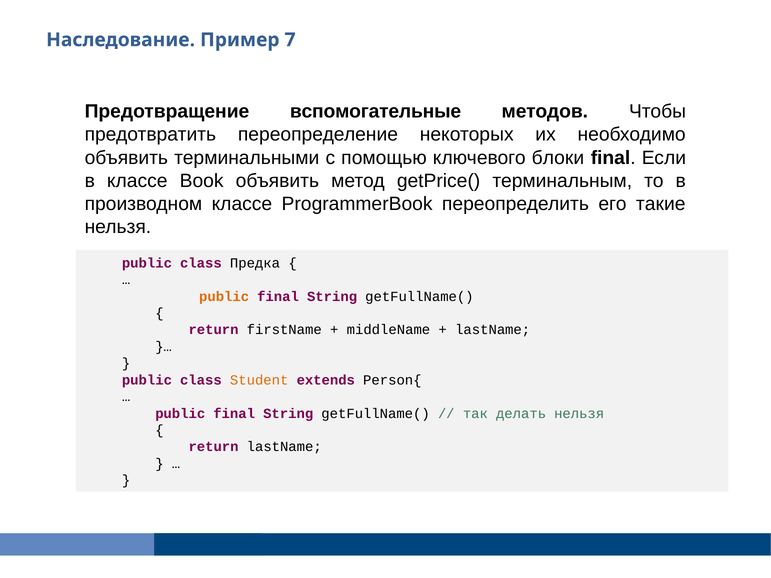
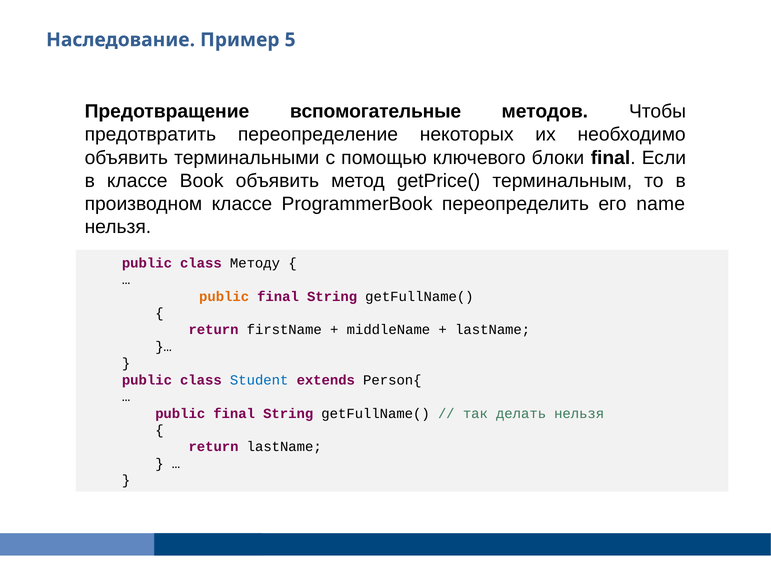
7: 7 -> 5 (290, 40)
такие: такие -> name (661, 204)
Предка: Предка -> Методу (255, 263)
Student colour: orange -> blue (259, 380)
